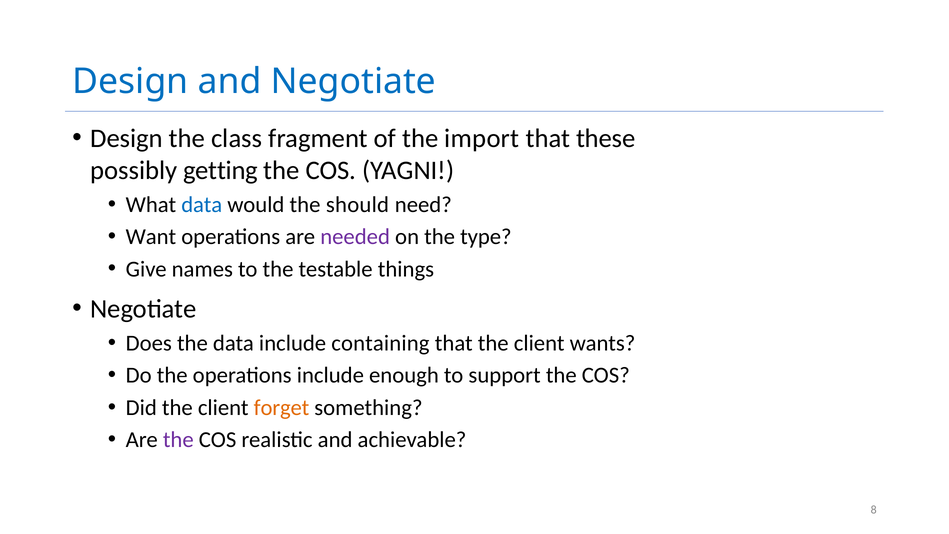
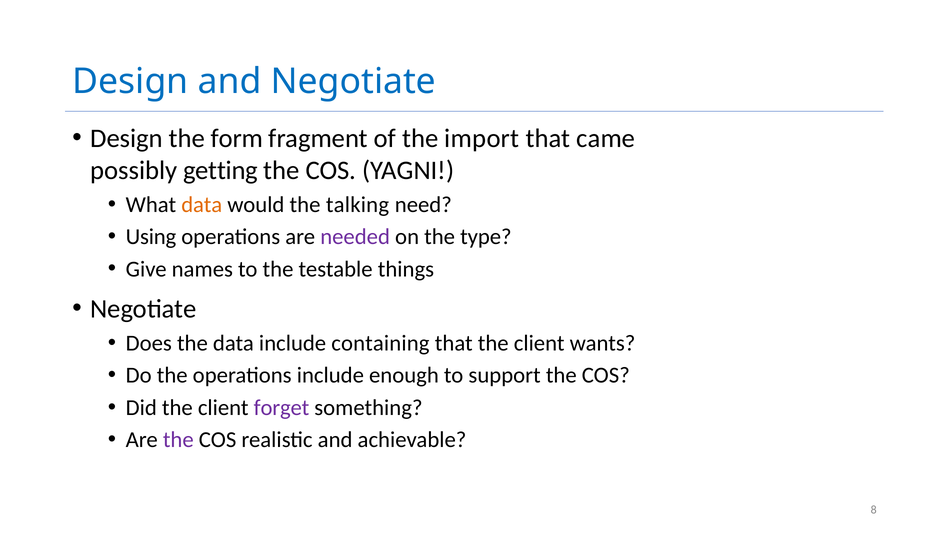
class: class -> form (237, 138)
these: these -> came (606, 138)
data colour: blue -> orange (202, 205)
should: should -> talking (357, 205)
Want: Want -> Using (151, 237)
forget colour: orange -> purple (282, 408)
